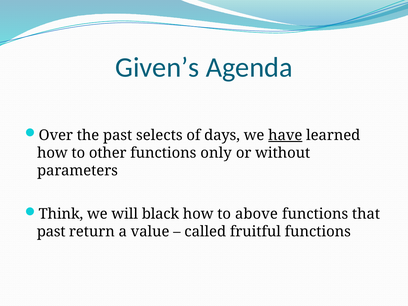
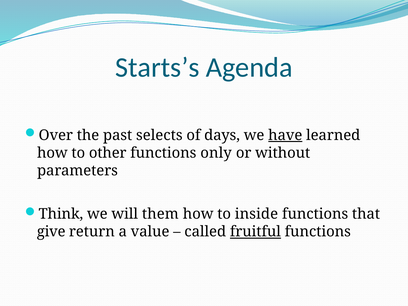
Given’s: Given’s -> Starts’s (157, 67)
black: black -> them (160, 214)
above: above -> inside (256, 214)
past: past -> give (51, 232)
fruitful underline: none -> present (255, 232)
